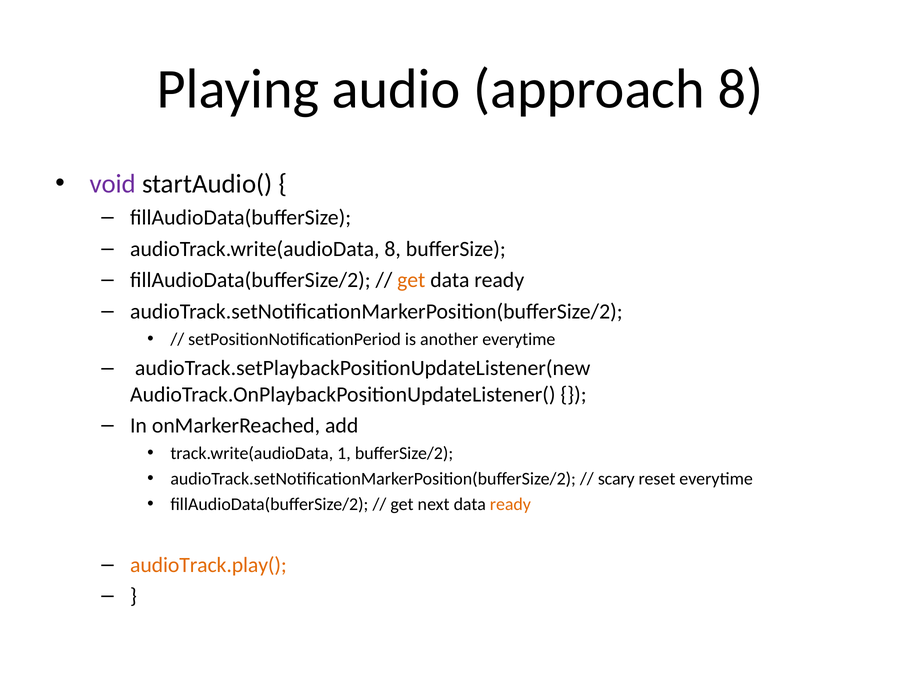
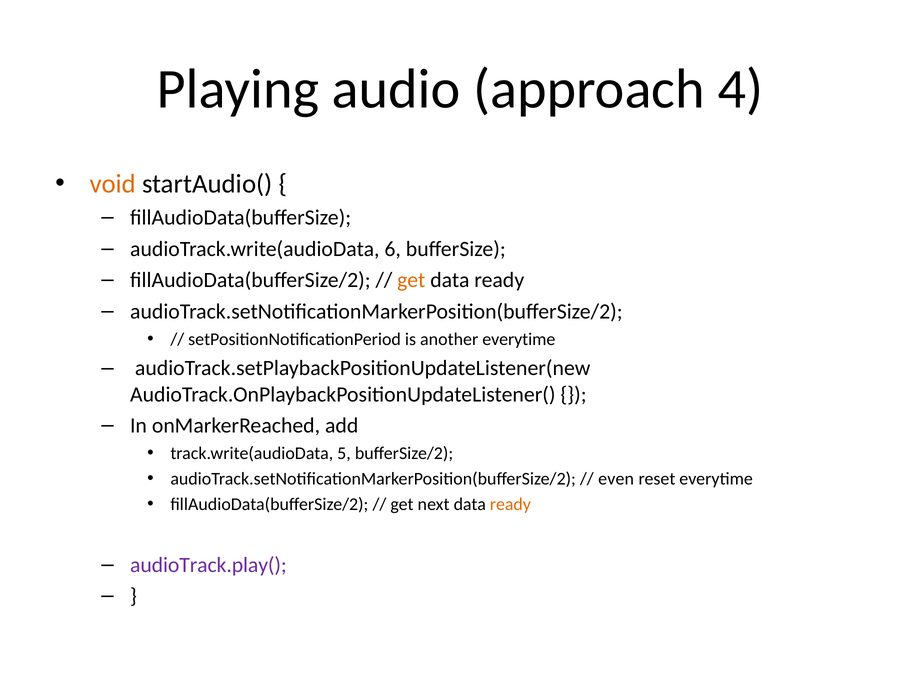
approach 8: 8 -> 4 (740, 89)
void colour: purple -> orange (113, 184)
audioTrack.write(audioData 8: 8 -> 6 (393, 249)
1: 1 -> 5 (344, 453)
scary: scary -> even (616, 479)
audioTrack.play( colour: orange -> purple (208, 565)
